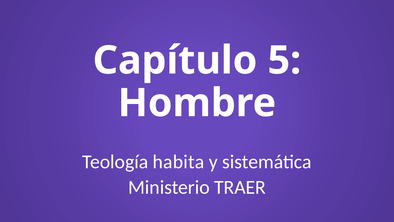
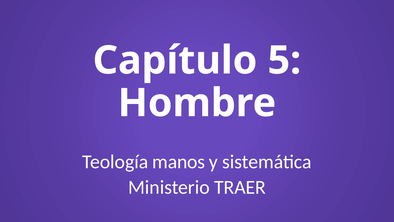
habita: habita -> manos (179, 162)
